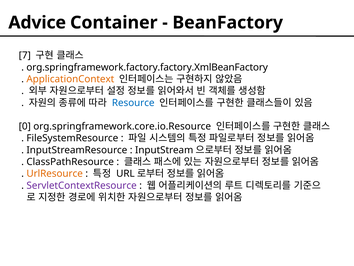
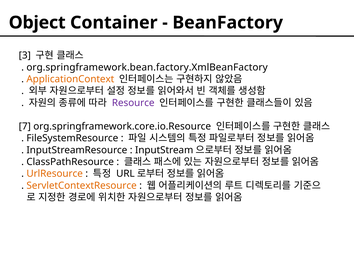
Advice: Advice -> Object (37, 23)
7: 7 -> 3 (25, 55)
org.springframework.factory.factory.XmlBeanFactory: org.springframework.factory.factory.XmlBeanFactory -> org.springframework.bean.factory.XmlBeanFactory (147, 67)
Resource colour: blue -> purple (133, 103)
0: 0 -> 7 (25, 126)
ServletContextResource colour: purple -> orange (82, 185)
